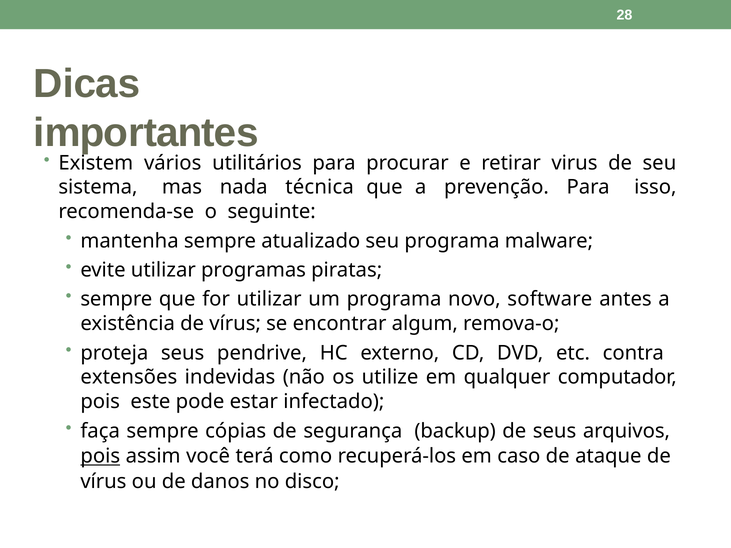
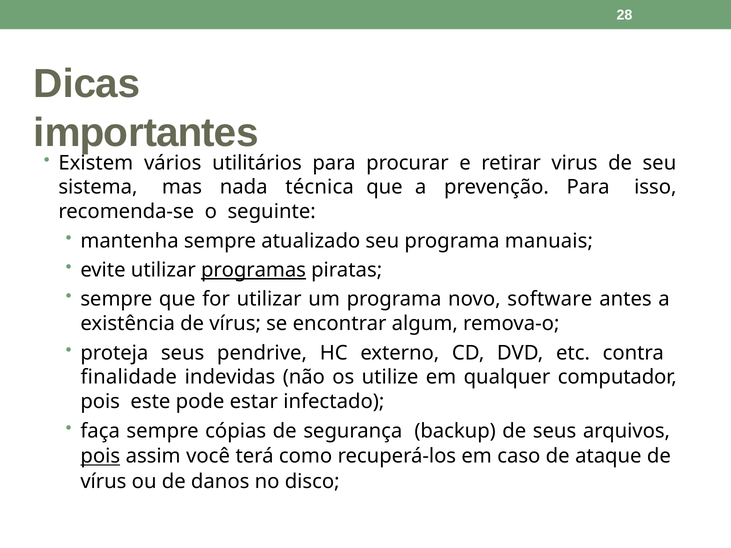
malware: malware -> manuais (549, 241)
programas underline: none -> present (253, 270)
extensões: extensões -> finalidade (129, 377)
